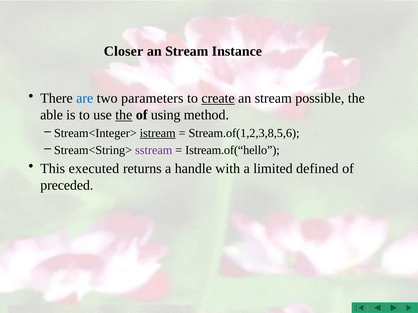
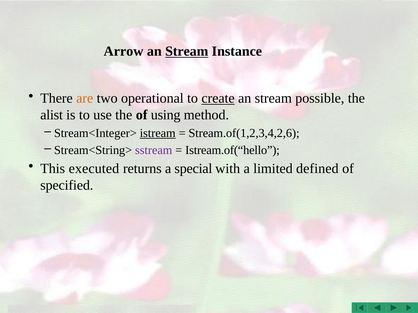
Closer: Closer -> Arrow (124, 51)
Stream underline: none -> present (187, 51)
are colour: blue -> orange (85, 99)
parameters: parameters -> operational (152, 99)
able: able -> alist (52, 115)
the underline: present -> none (124, 115)
Stream.of(1,2,3,8,5,6: Stream.of(1,2,3,8,5,6 -> Stream.of(1,2,3,4,2,6 (244, 133)
handle: handle -> special (193, 169)
preceded: preceded -> specified (67, 186)
